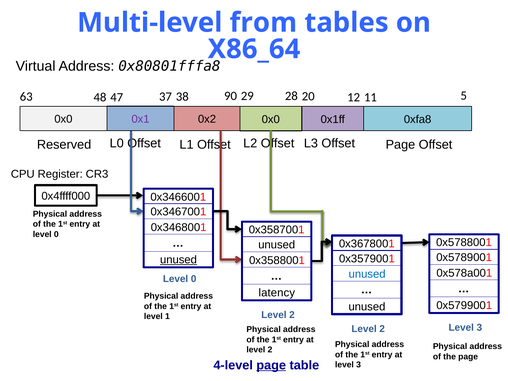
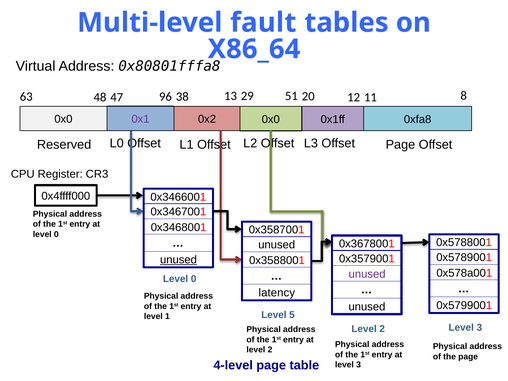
from: from -> fault (263, 23)
5: 5 -> 8 (464, 96)
37: 37 -> 96 (165, 97)
90: 90 -> 13 (231, 96)
28: 28 -> 51 (291, 96)
unused colour: blue -> purple (367, 274)
2: 2 -> 5 (292, 315)
page underline: present -> none (271, 365)
